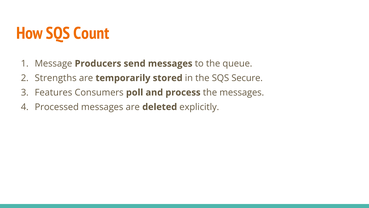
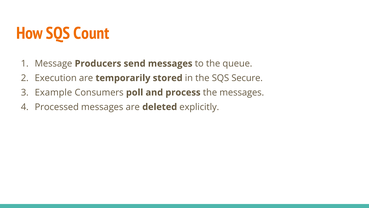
Strengths: Strengths -> Execution (56, 78)
Features: Features -> Example (53, 92)
